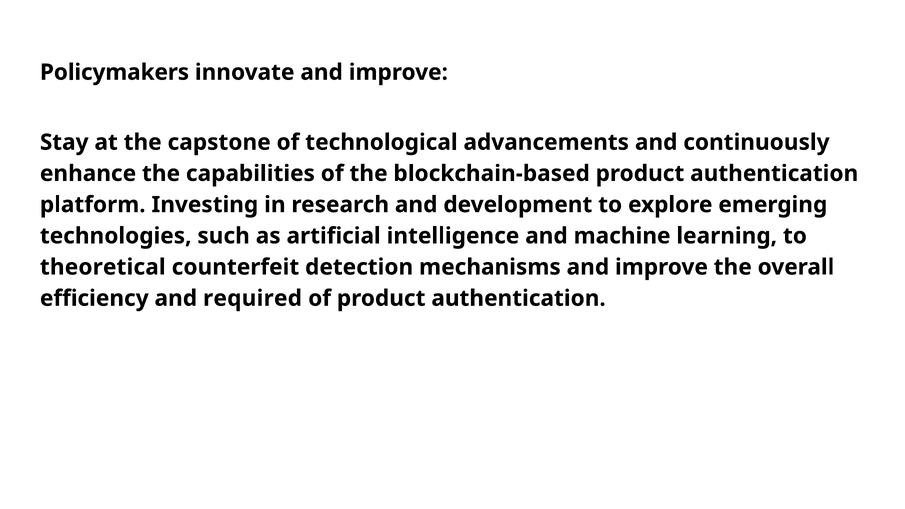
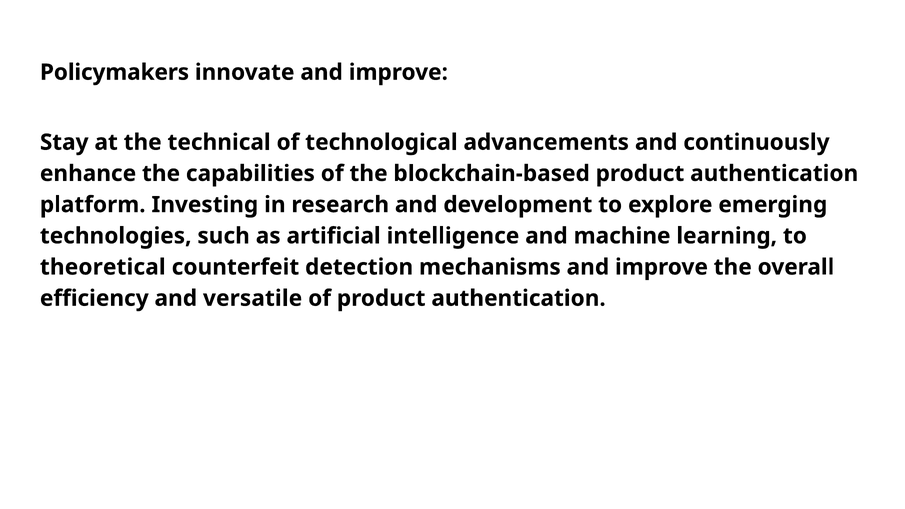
capstone: capstone -> technical (219, 142)
required: required -> versatile (253, 298)
